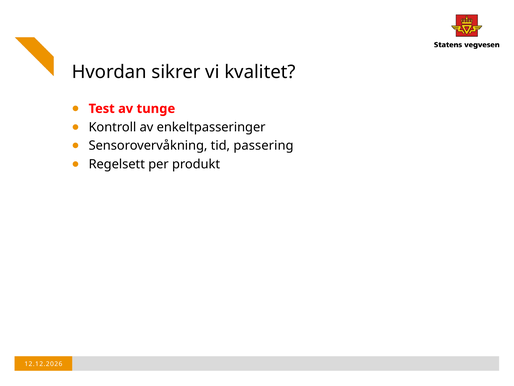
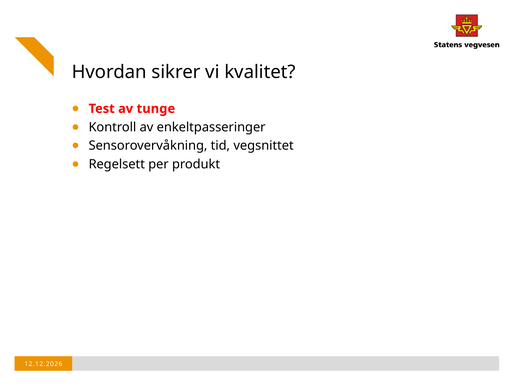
passering: passering -> vegsnittet (264, 146)
